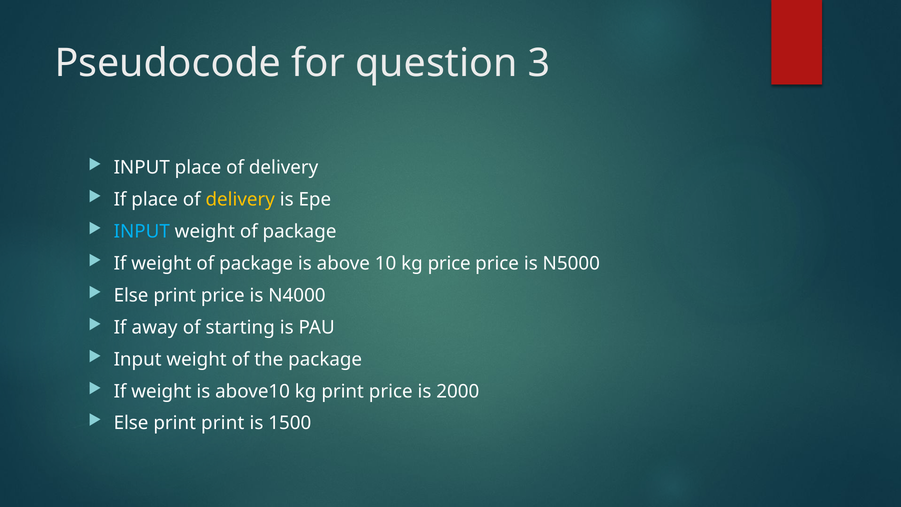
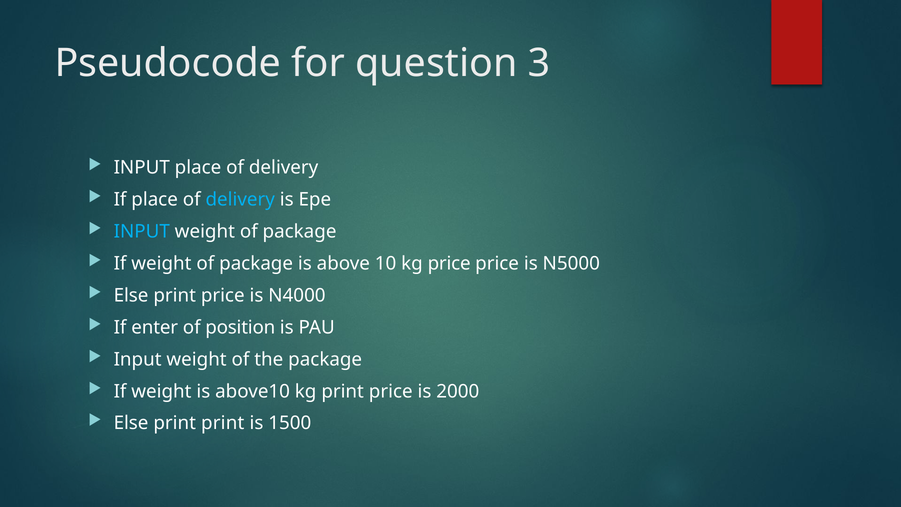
delivery colour: yellow -> light blue (240, 200)
away: away -> enter (155, 327)
starting: starting -> position (240, 327)
